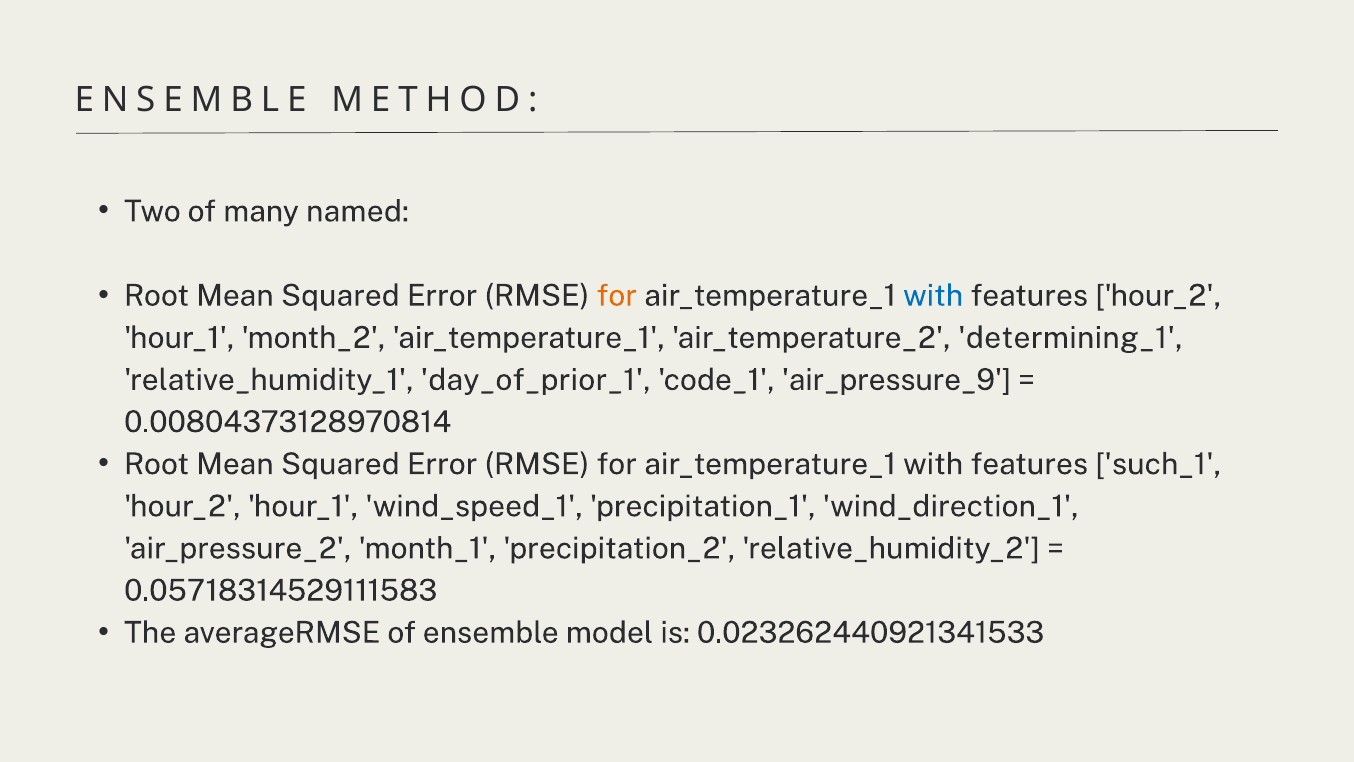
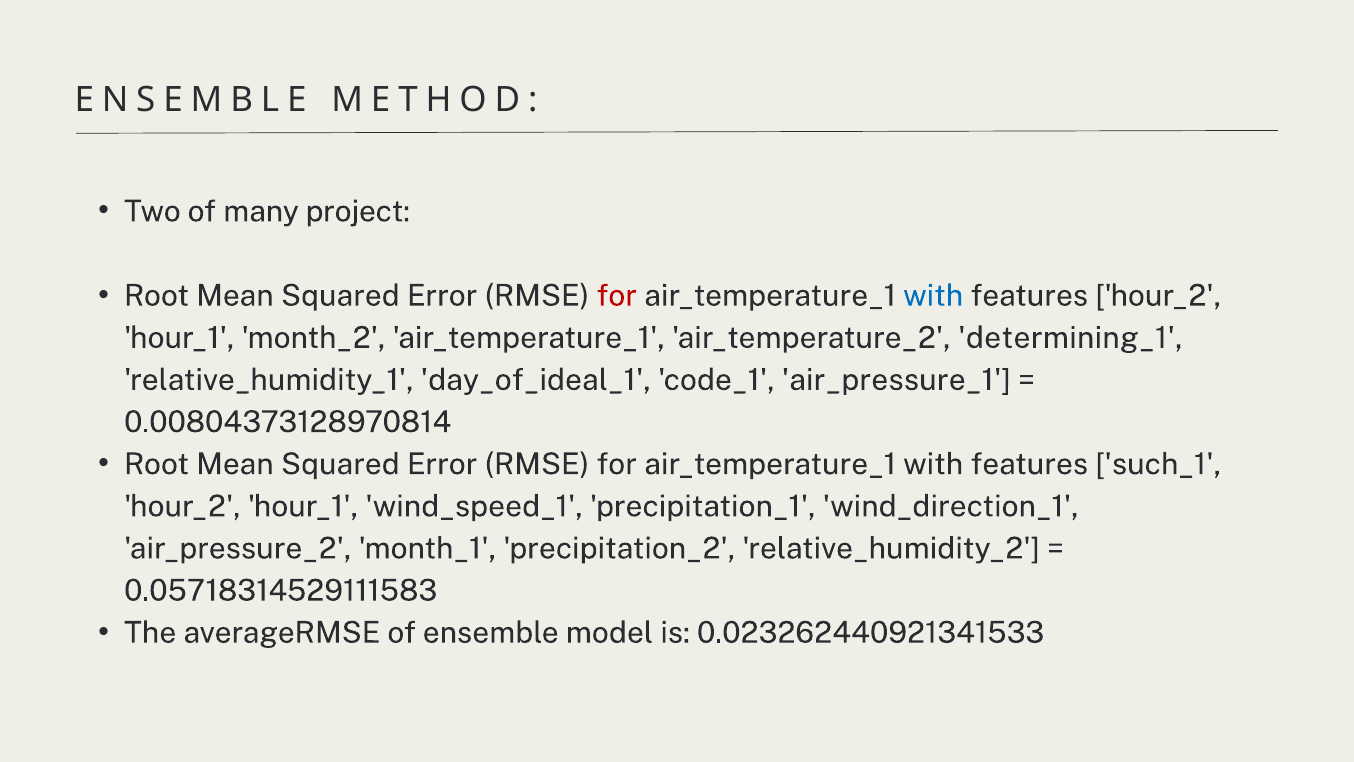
named: named -> project (358, 211)
for colour: orange -> red (617, 296)
day_of_prior_1: day_of_prior_1 -> day_of_ideal_1 (536, 380)
air_pressure_9: air_pressure_9 -> air_pressure_1 (896, 380)
